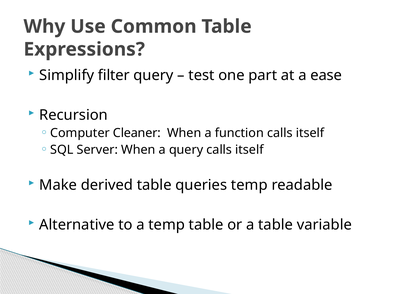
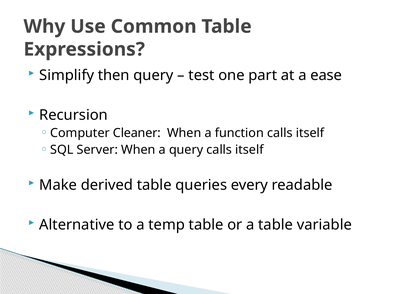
filter: filter -> then (114, 75)
queries temp: temp -> every (249, 186)
